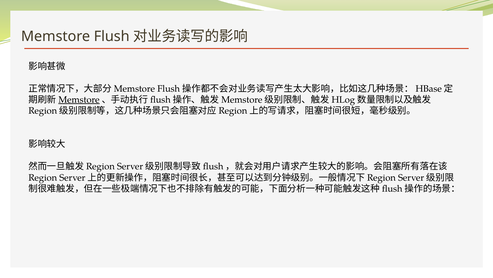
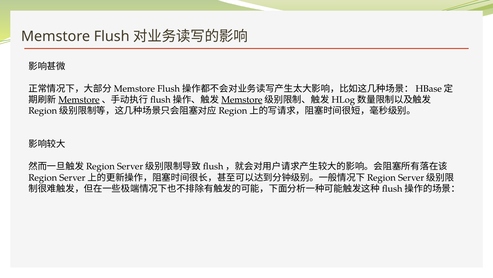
Memstore underline: none -> present (242, 100)
